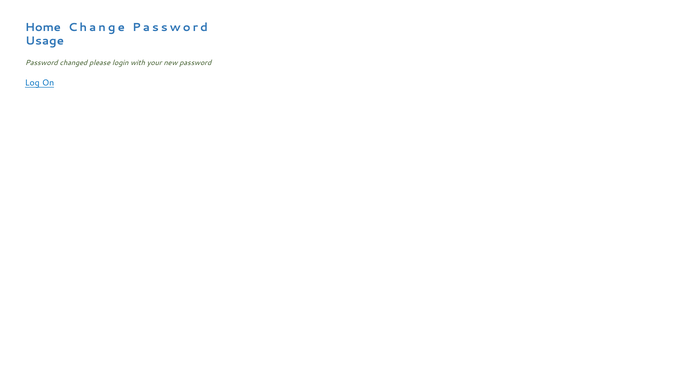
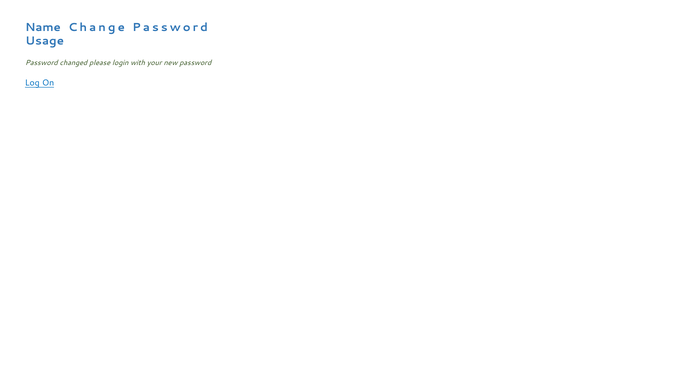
Home: Home -> Name (43, 27)
